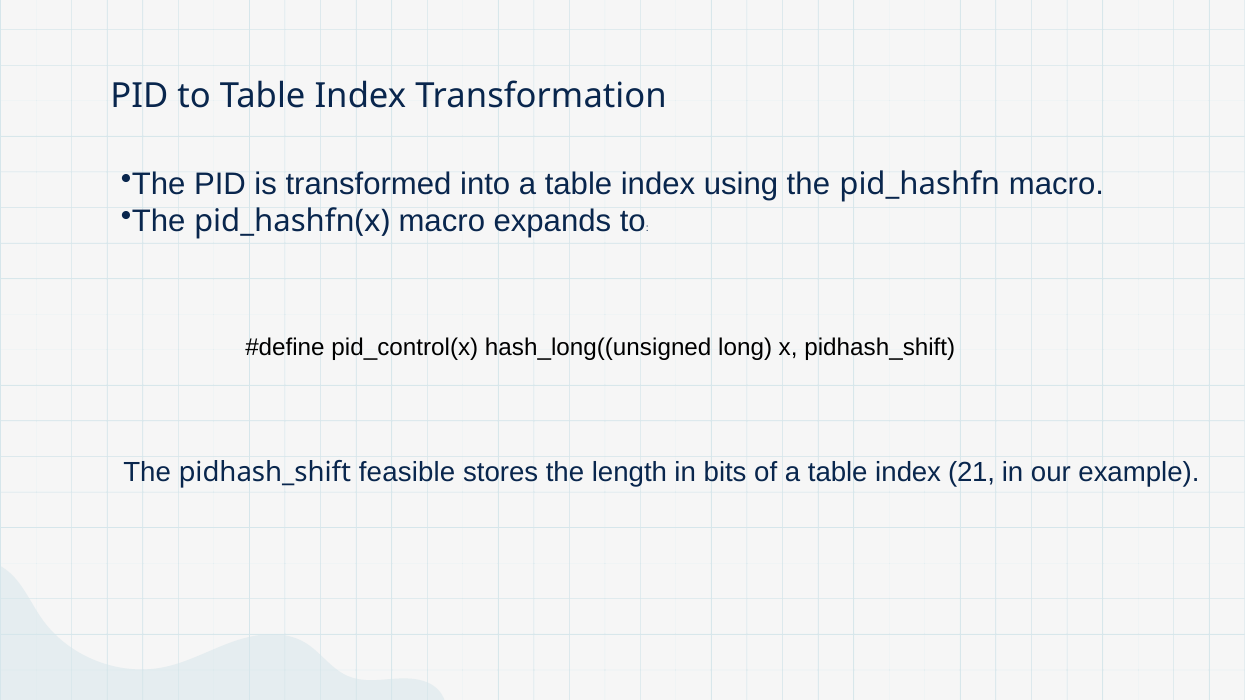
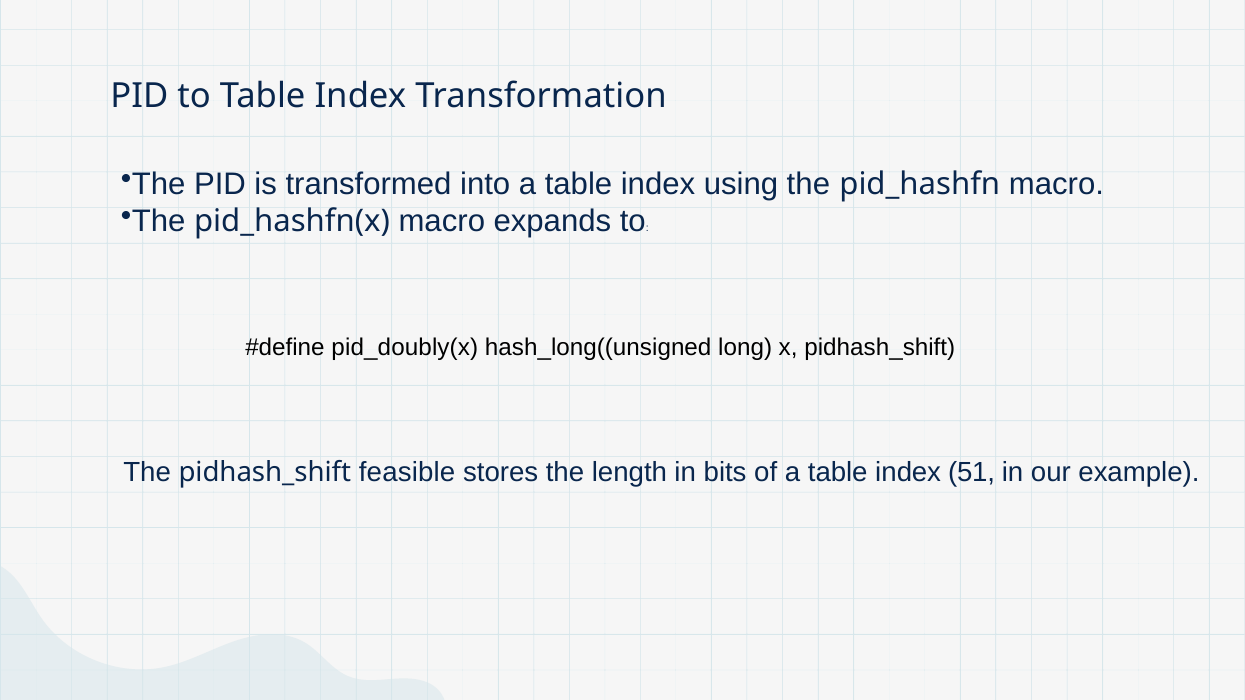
pid_control(x: pid_control(x -> pid_doubly(x (405, 348)
21: 21 -> 51 (972, 472)
